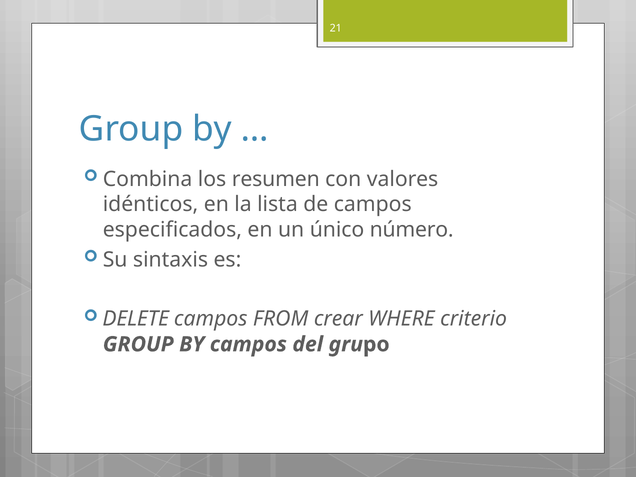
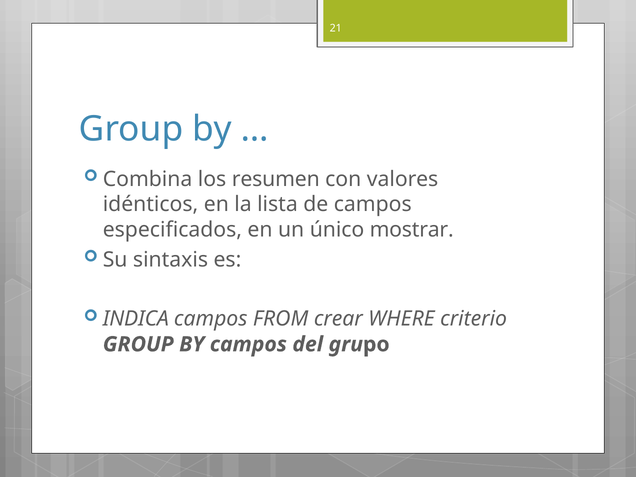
número: número -> mostrar (412, 230)
DELETE: DELETE -> INDICA (136, 319)
